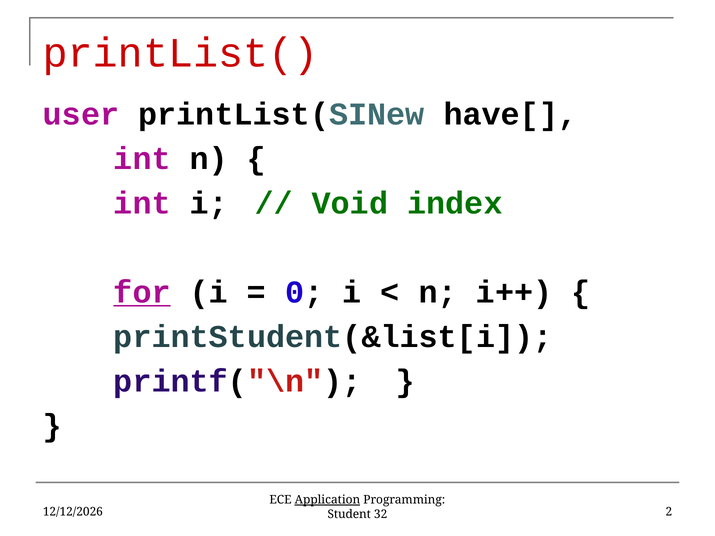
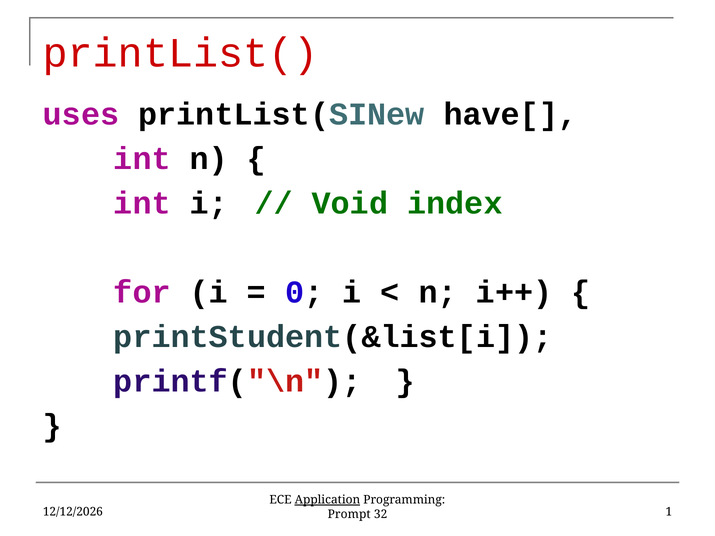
user: user -> uses (81, 114)
for underline: present -> none (142, 292)
Student: Student -> Prompt (349, 514)
2: 2 -> 1 (669, 512)
